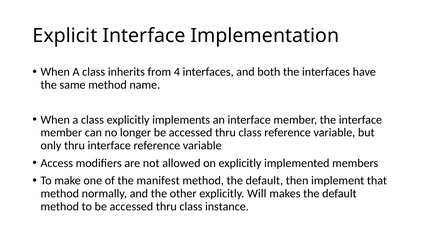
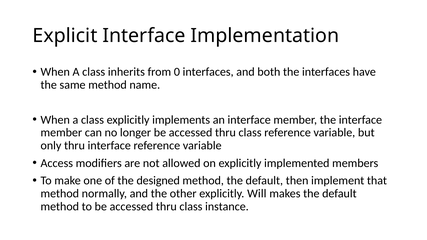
4: 4 -> 0 (177, 72)
manifest: manifest -> designed (158, 181)
